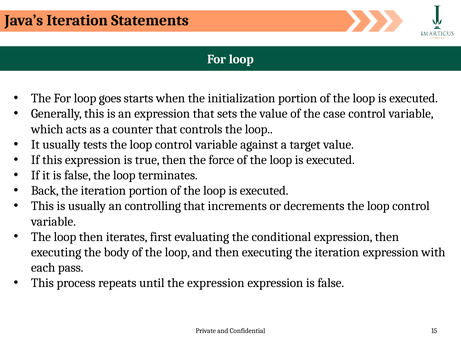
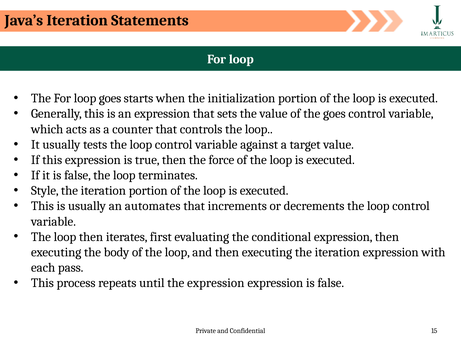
the case: case -> goes (334, 114)
Back: Back -> Style (45, 191)
controlling: controlling -> automates (153, 206)
